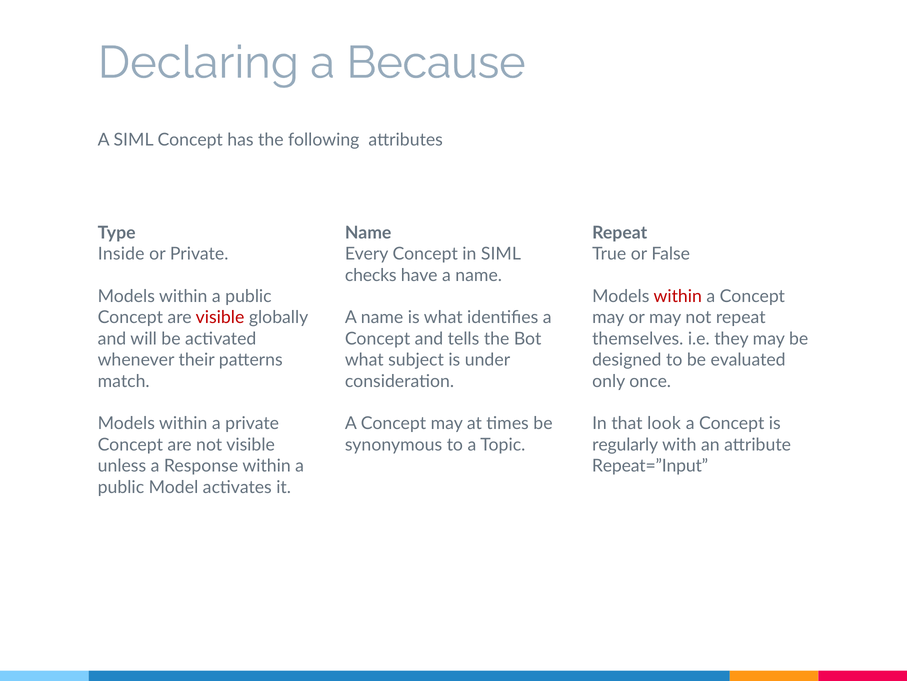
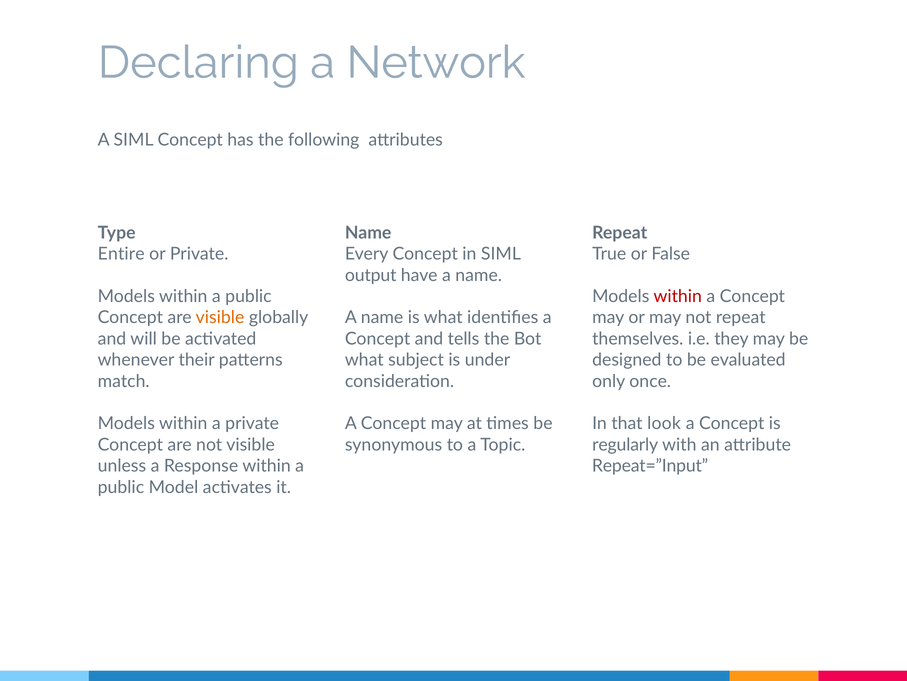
Because: Because -> Network (436, 63)
Inside: Inside -> Entire (121, 254)
checks: checks -> output (371, 275)
visible colour: red -> orange (220, 317)
